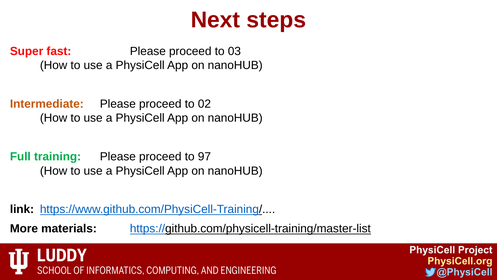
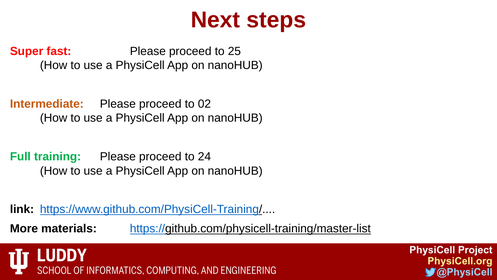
03: 03 -> 25 (234, 51)
97: 97 -> 24 (204, 156)
